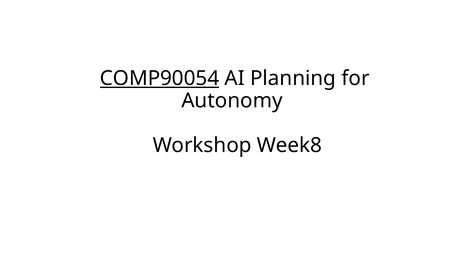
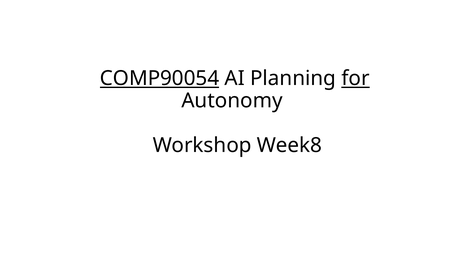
for underline: none -> present (355, 78)
